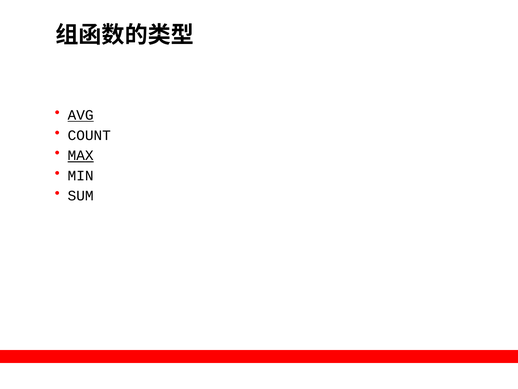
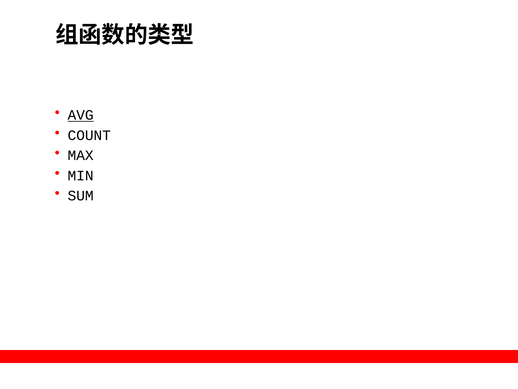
MAX underline: present -> none (81, 155)
